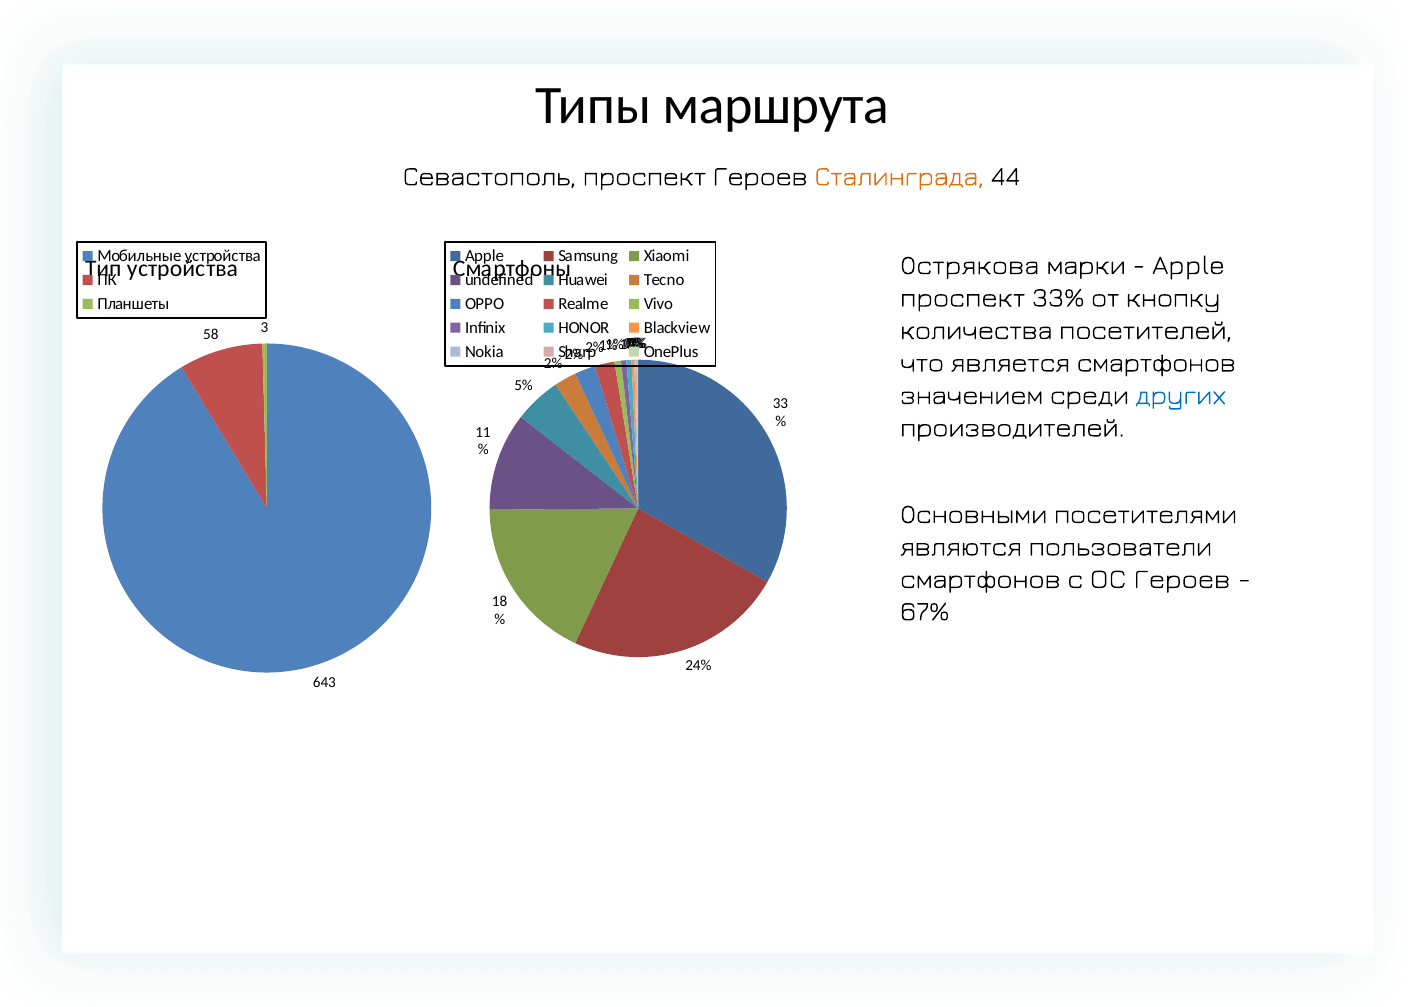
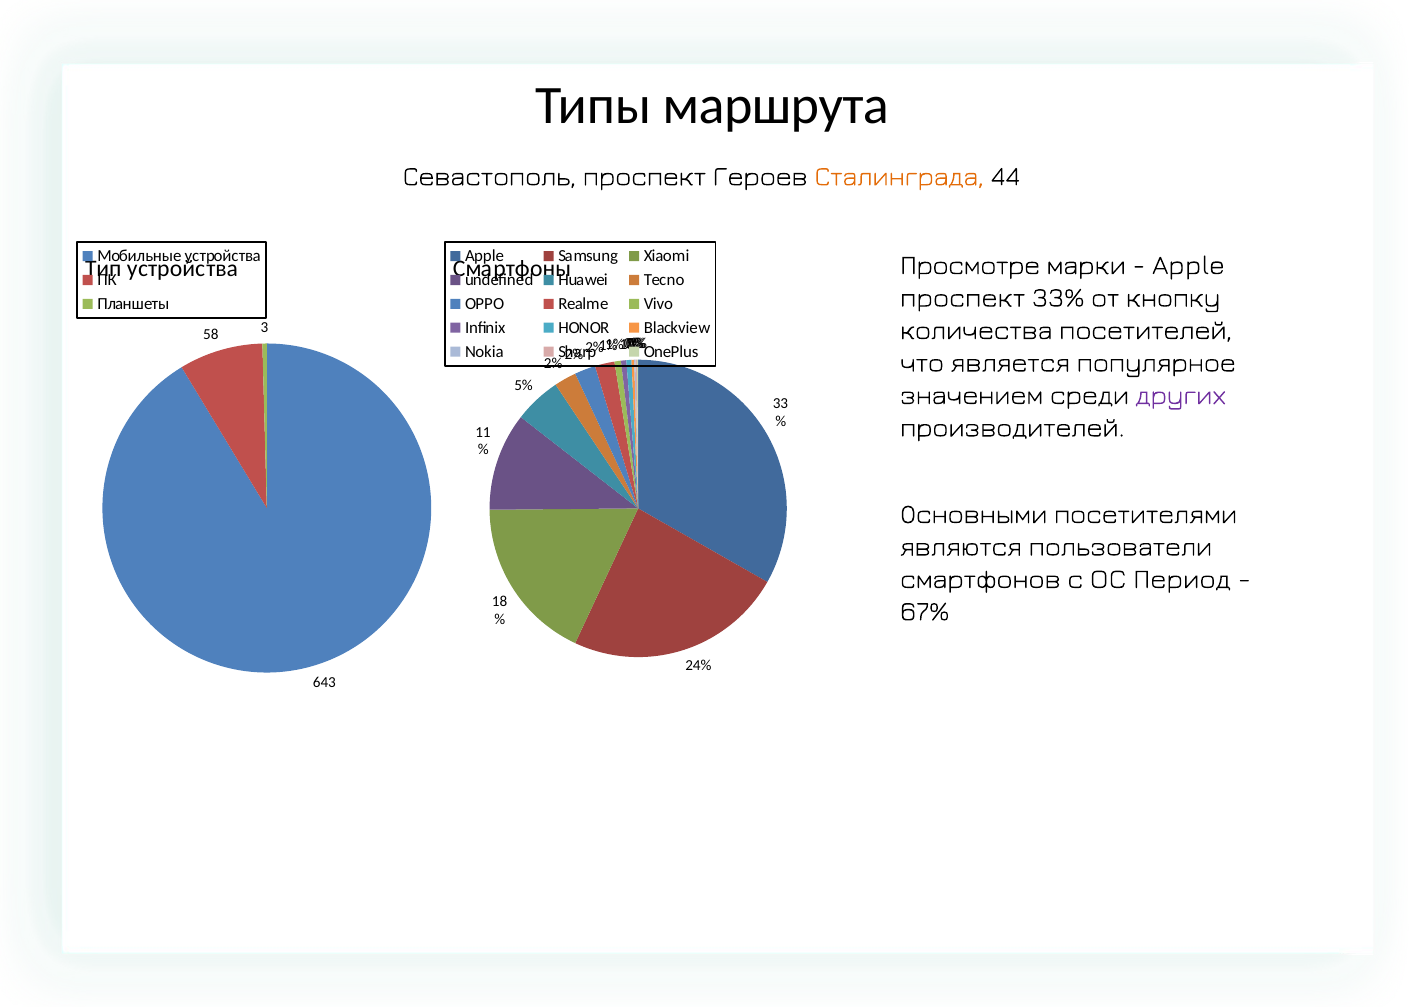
Острякова: Острякова -> Просмотре (970, 265)
является смартфонов: смартфонов -> популярное (1156, 363)
других colour: blue -> purple (1181, 395)
OC Героев: Героев -> Период (1182, 579)
